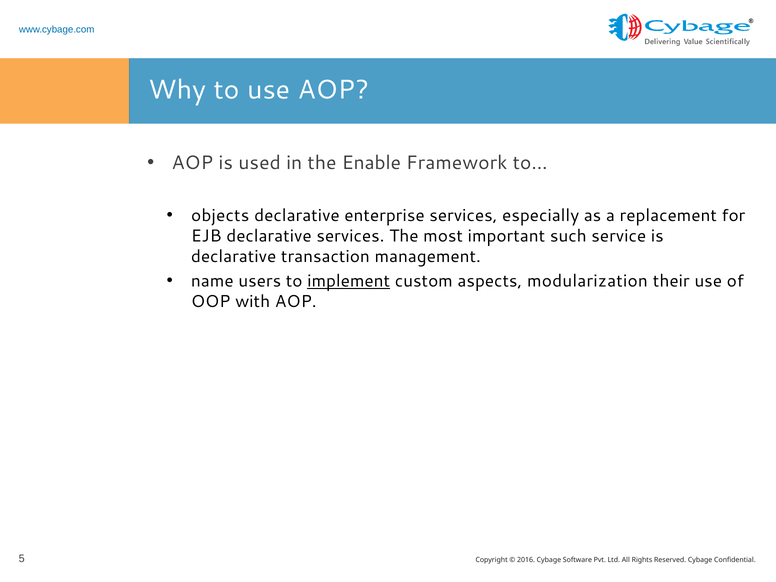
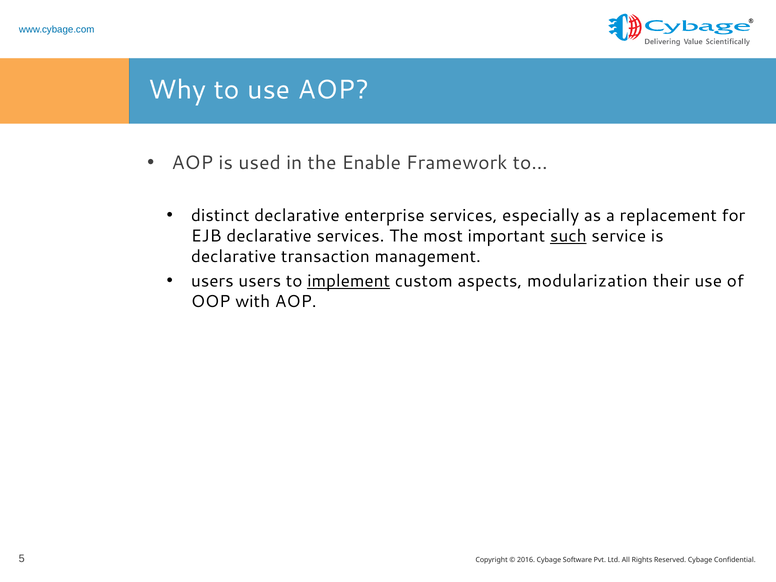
objects: objects -> distinct (220, 215)
such underline: none -> present (568, 236)
name: name -> users (212, 281)
